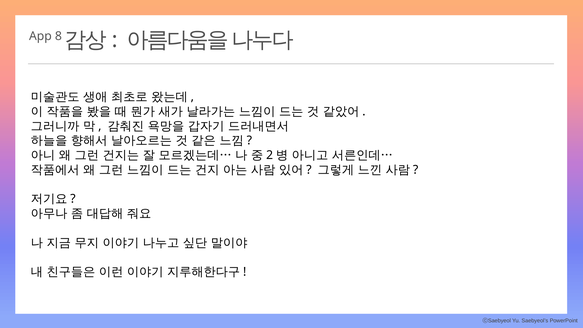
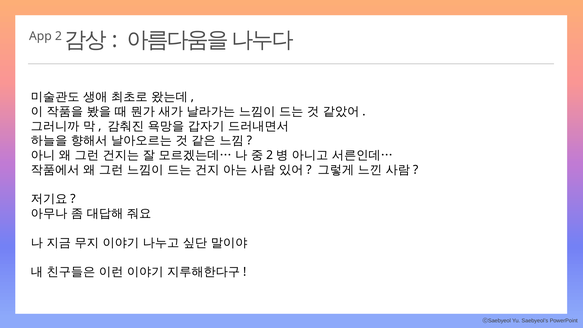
8: 8 -> 2 (58, 36)
